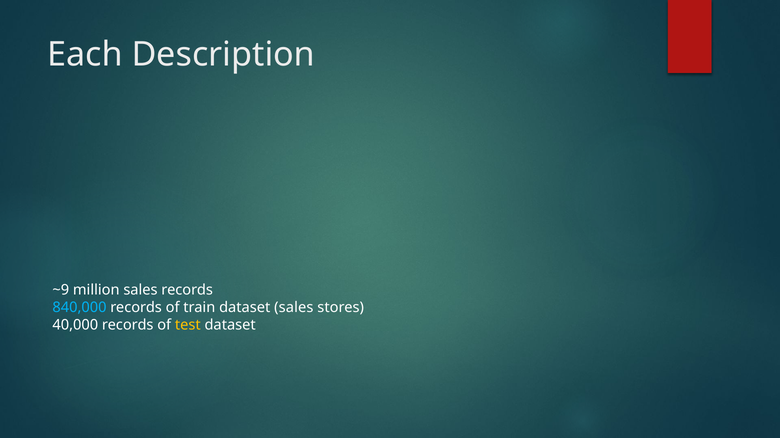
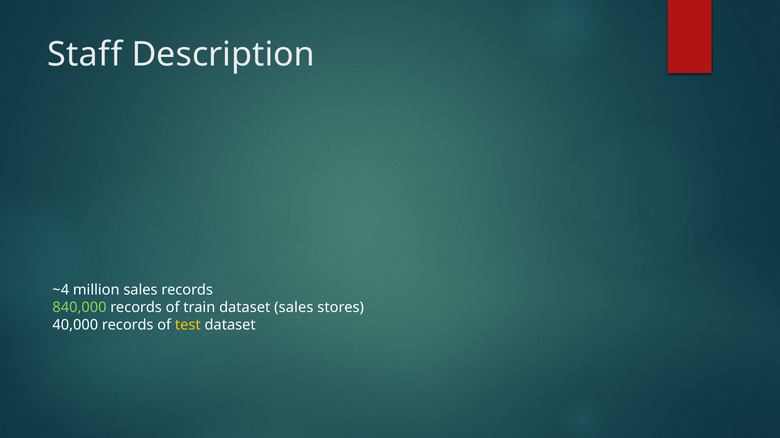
Each: Each -> Staff (85, 55)
~9: ~9 -> ~4 (61, 290)
840,000 colour: light blue -> light green (80, 308)
